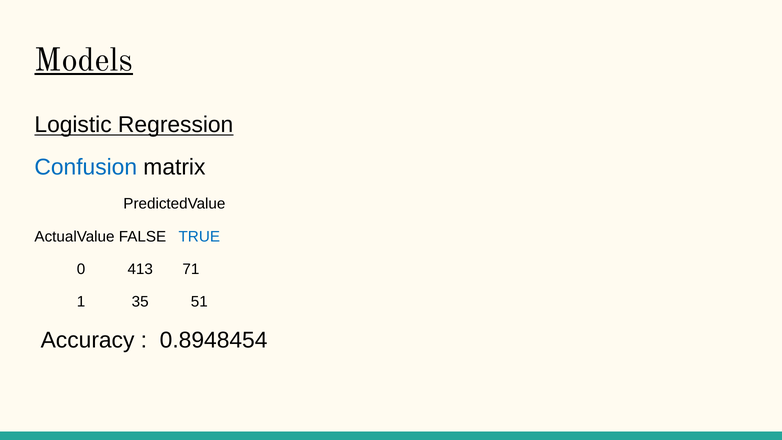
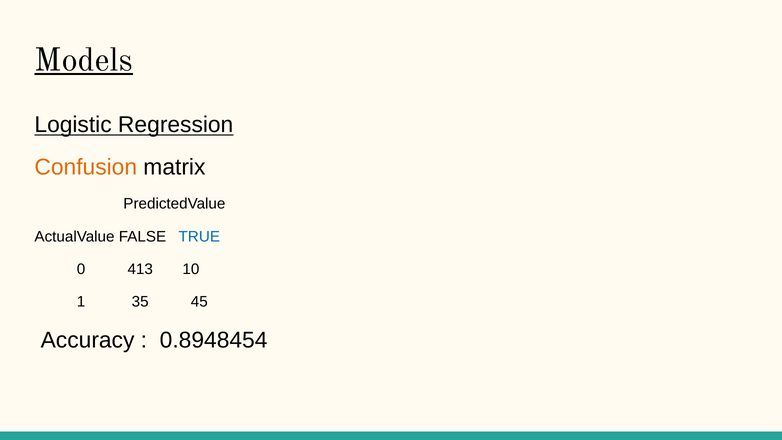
Confusion colour: blue -> orange (86, 167)
71: 71 -> 10 (191, 269)
51: 51 -> 45 (199, 302)
